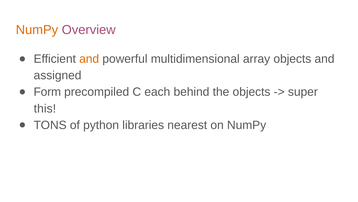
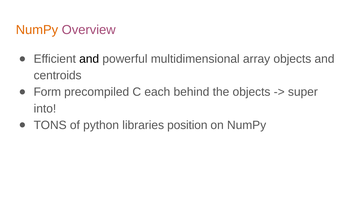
and colour: orange -> black (89, 59)
assigned: assigned -> centroids (58, 75)
this: this -> into (45, 108)
nearest: nearest -> position (187, 125)
